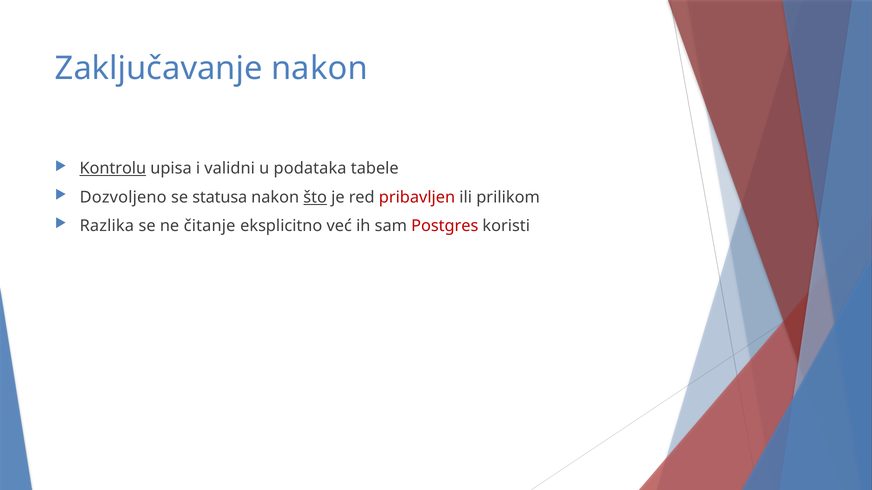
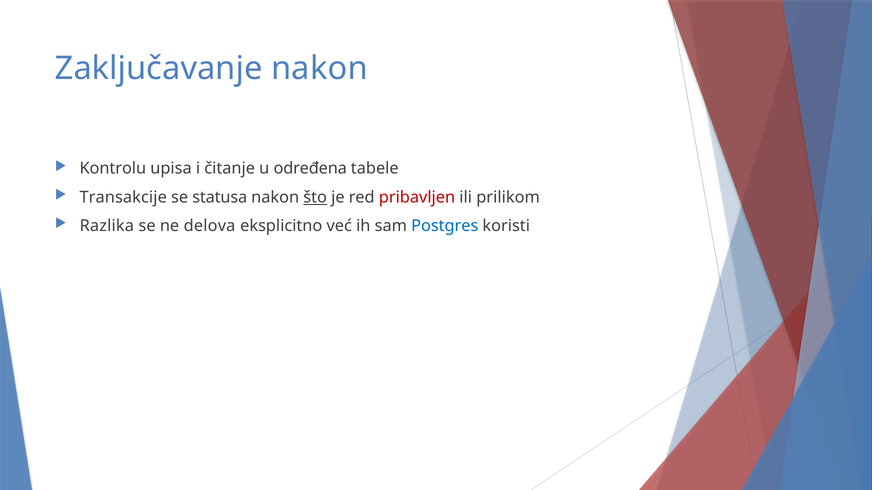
Kontrolu underline: present -> none (113, 169)
validni: validni -> čitanje (230, 169)
podataka: podataka -> određena (310, 169)
Dozvoljeno: Dozvoljeno -> Transakcije (123, 197)
čitanje: čitanje -> delova (210, 226)
Postgres colour: red -> blue (445, 226)
